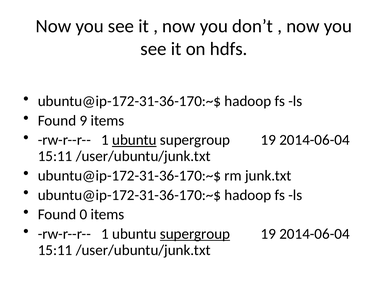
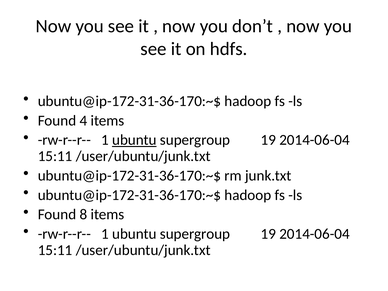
9: 9 -> 4 (83, 121)
0: 0 -> 8 (83, 214)
supergroup underline: present -> none (195, 234)
